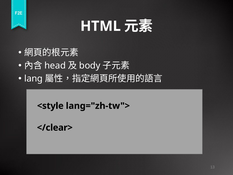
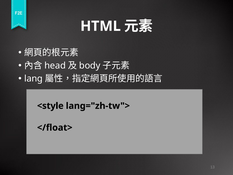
</clear>: </clear> -> </float> (55, 127)
